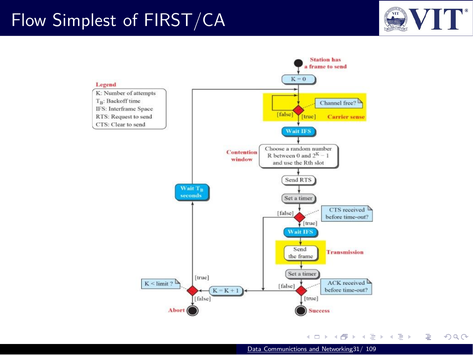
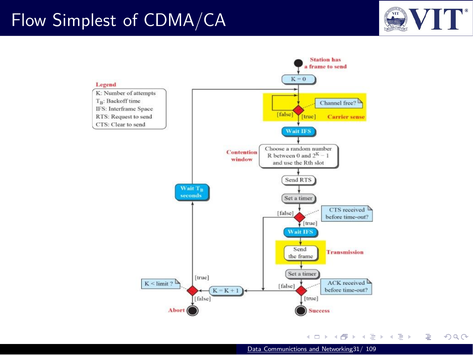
FIRST/CA: FIRST/CA -> CDMA/CA (185, 20)
